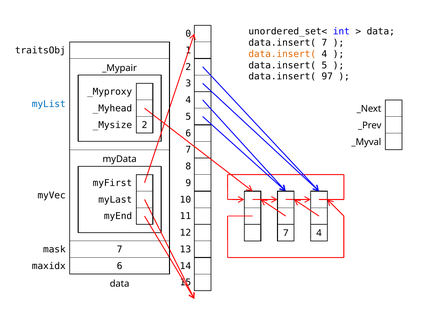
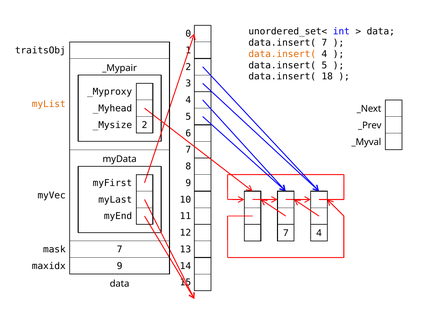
97: 97 -> 18 (327, 77)
myList colour: blue -> orange (49, 104)
maxidx 6: 6 -> 9 (120, 266)
